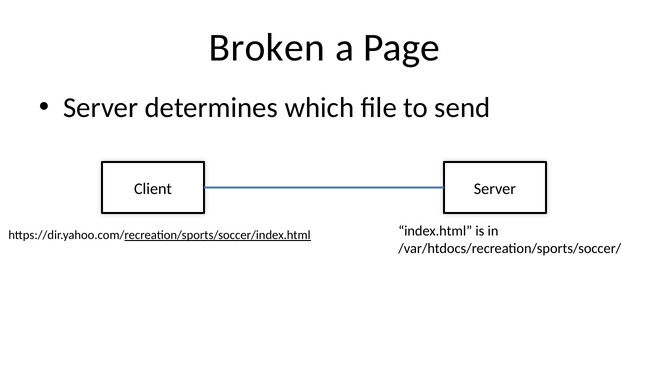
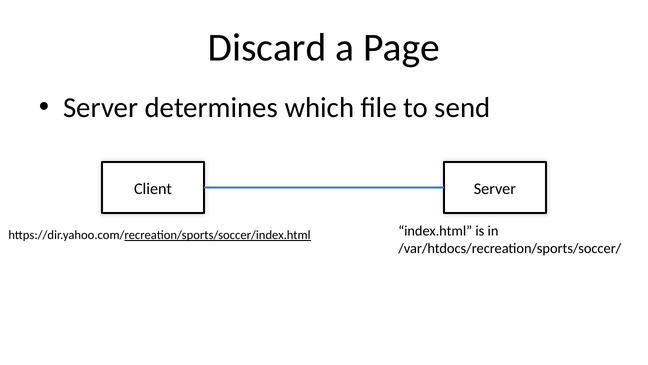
Broken: Broken -> Discard (267, 48)
